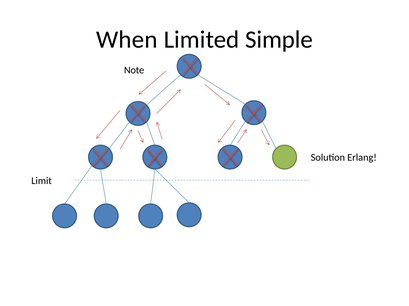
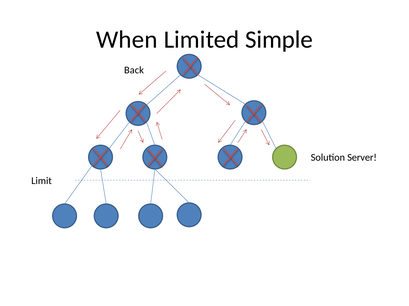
Note: Note -> Back (134, 70)
Erlang: Erlang -> Server (362, 158)
